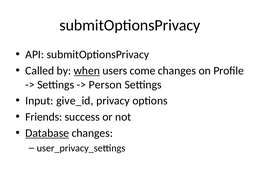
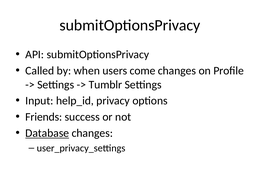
when underline: present -> none (87, 71)
Person: Person -> Tumblr (105, 85)
give_id: give_id -> help_id (75, 101)
